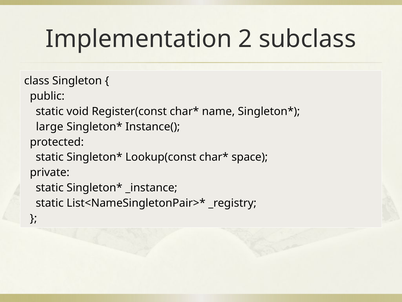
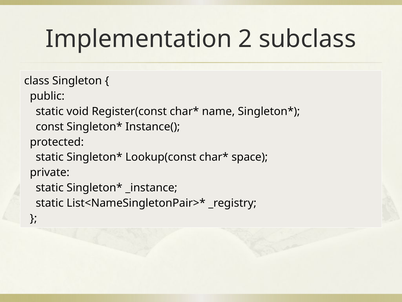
large: large -> const (50, 126)
